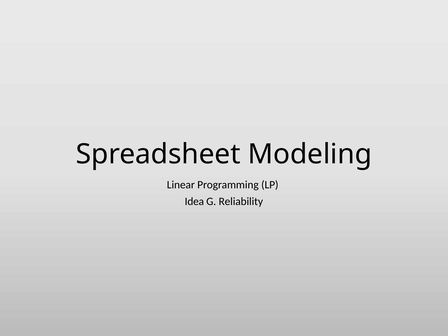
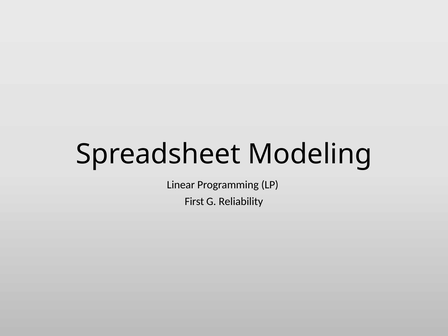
Idea: Idea -> First (194, 201)
